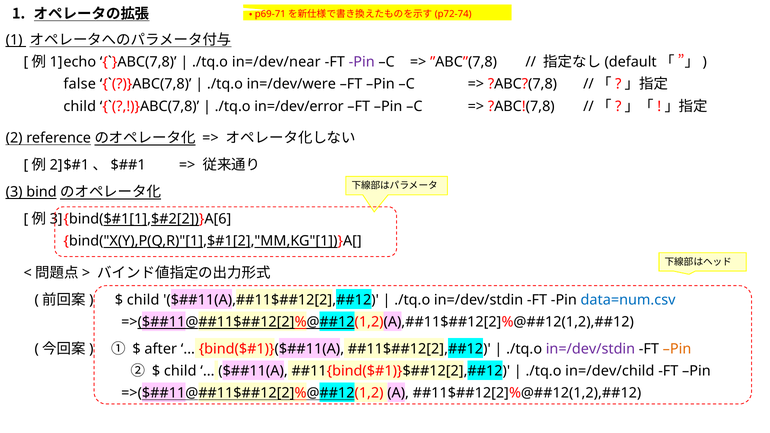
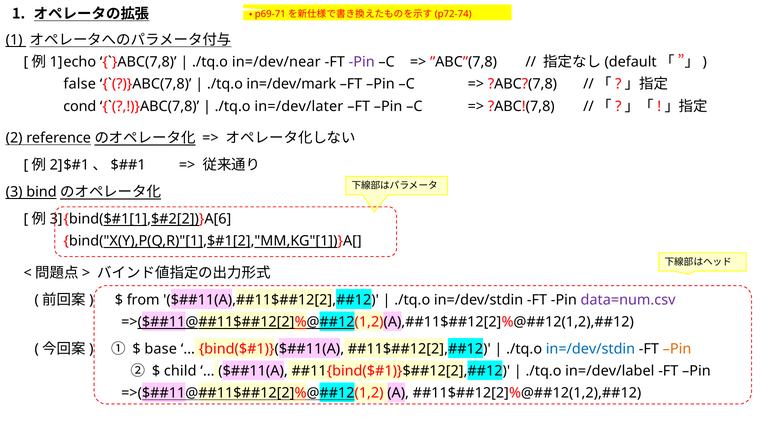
in=/dev/were: in=/dev/were -> in=/dev/mark (291, 84)
child: child -> cond (80, 106)
in=/dev/error: in=/dev/error -> in=/dev/later (299, 106)
child: child -> from (143, 300)
data=num.csv colour: blue -> purple (628, 300)
after: after -> base (161, 349)
in=/dev/stdin colour: purple -> blue (590, 349)
in=/dev/child: in=/dev/child -> in=/dev/label (610, 371)
